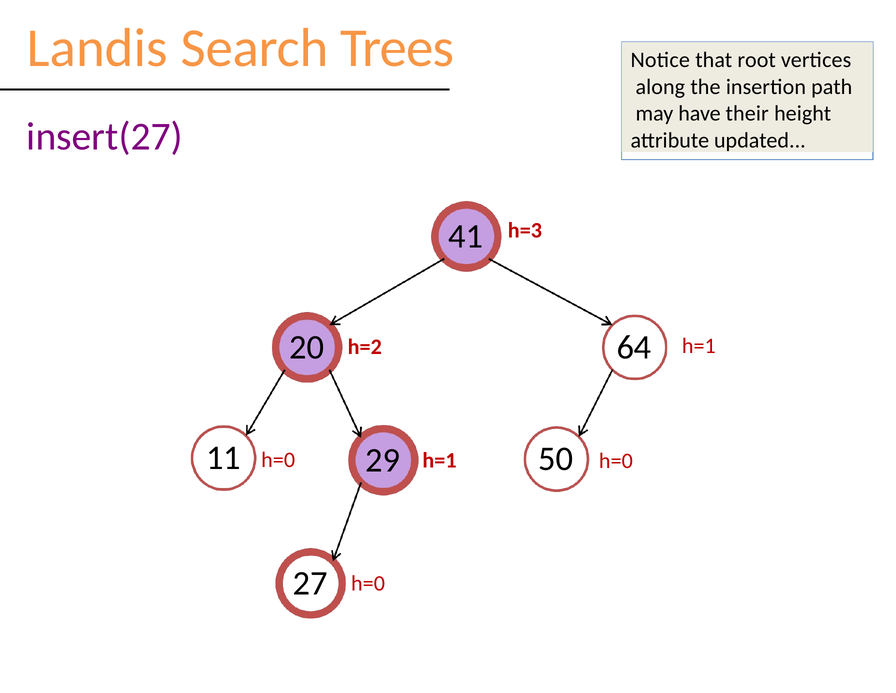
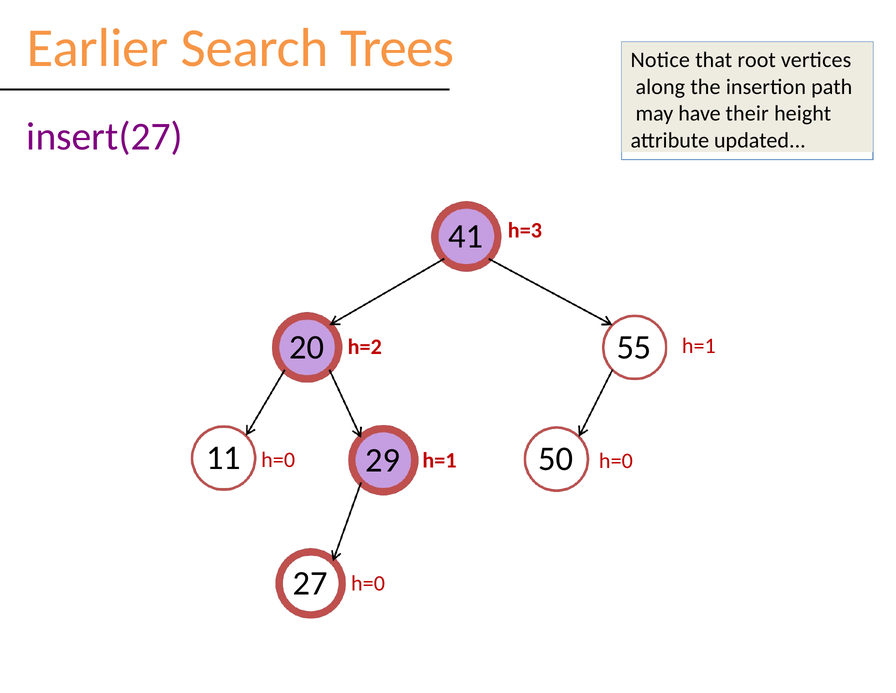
Landis: Landis -> Earlier (97, 48)
64: 64 -> 55 (634, 347)
